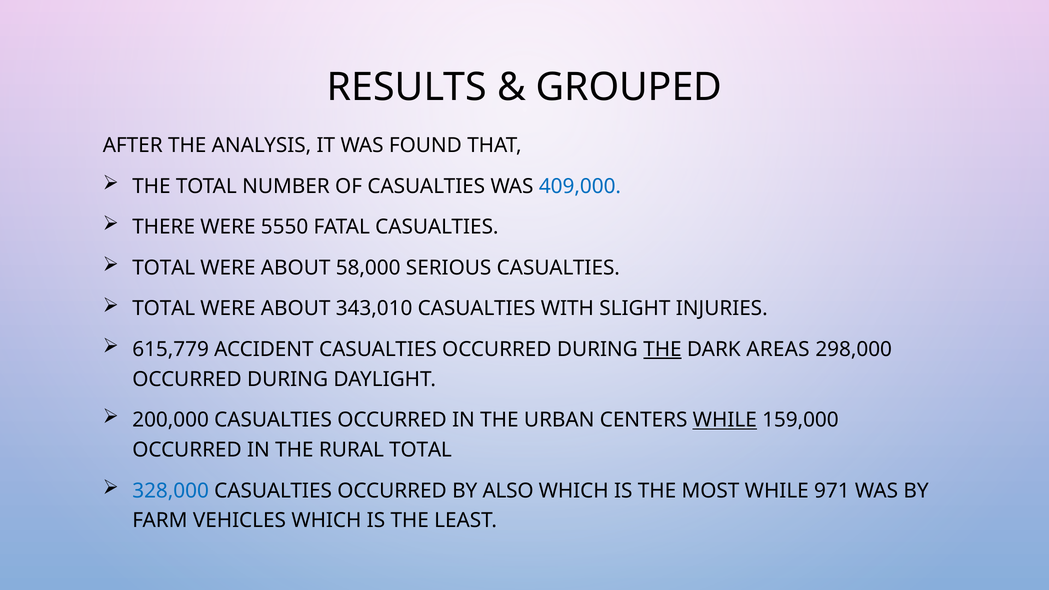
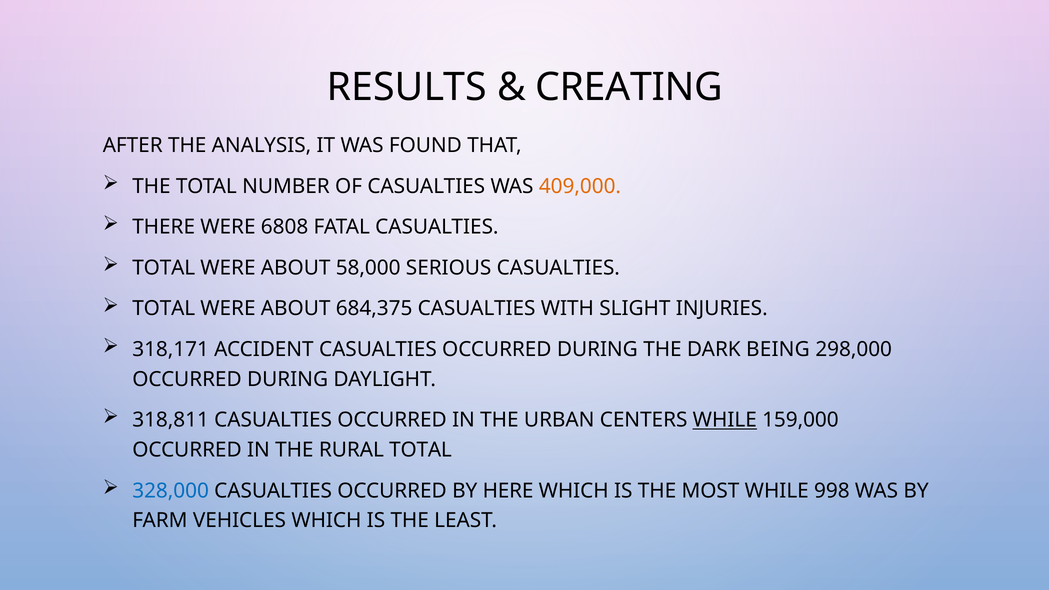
GROUPED: GROUPED -> CREATING (629, 87)
409,000 colour: blue -> orange (580, 186)
5550: 5550 -> 6808 (285, 227)
343,010: 343,010 -> 684,375 (374, 309)
615,779: 615,779 -> 318,171 (171, 349)
THE underline: present -> none (662, 349)
AREAS: AREAS -> BEING (778, 349)
200,000: 200,000 -> 318,811 (171, 420)
ALSO: ALSO -> HERE (508, 491)
971: 971 -> 998 (832, 491)
